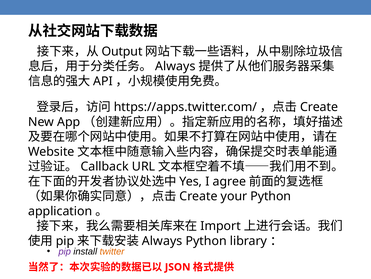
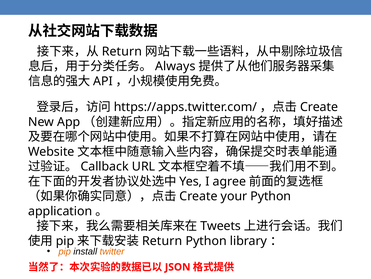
Output: Output -> Return (122, 51)
Import: Import -> Tweets (221, 225)
Always: Always -> Return (162, 240)
pip colour: purple -> orange (65, 251)
